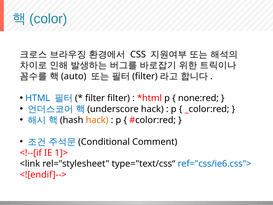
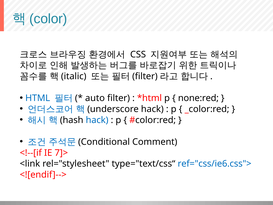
auto: auto -> italic (74, 76)
filter: filter -> auto (95, 98)
hack colour: orange -> blue (97, 120)
1]>: 1]> -> 7]> (61, 153)
